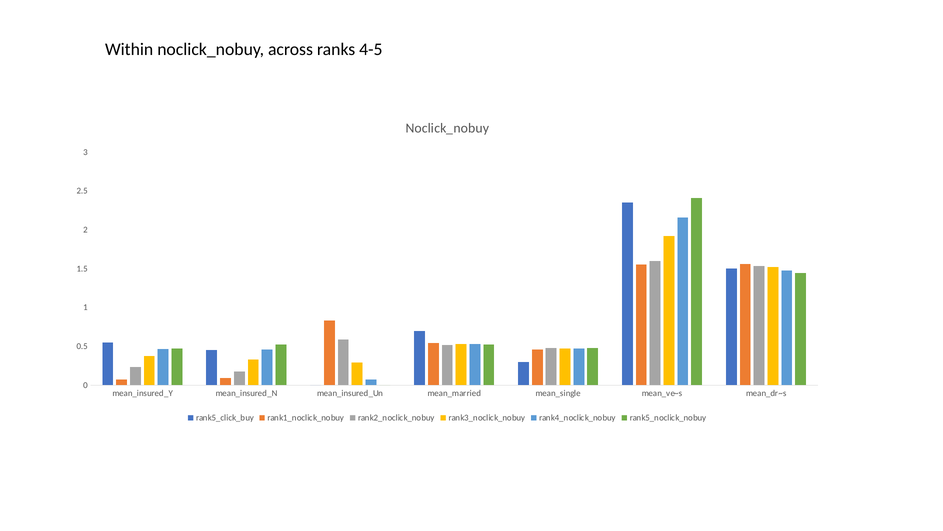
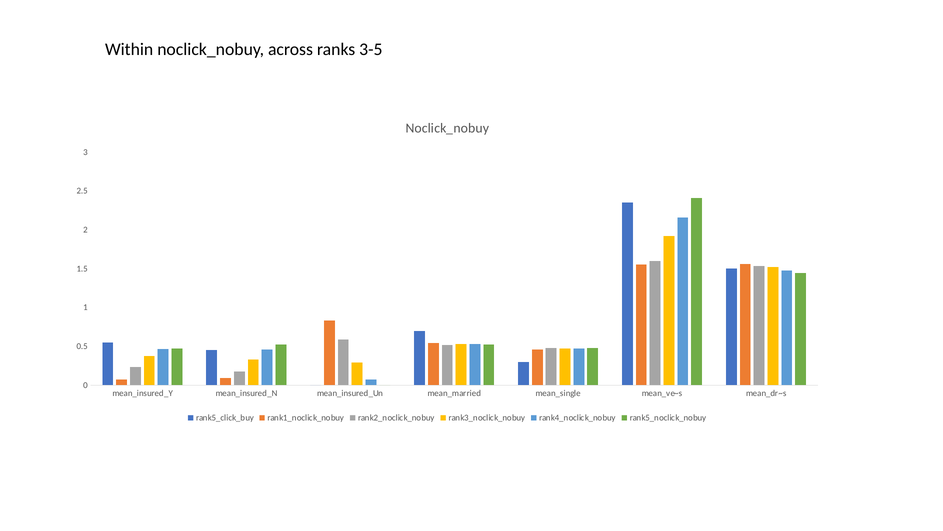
4-5: 4-5 -> 3-5 (371, 50)
